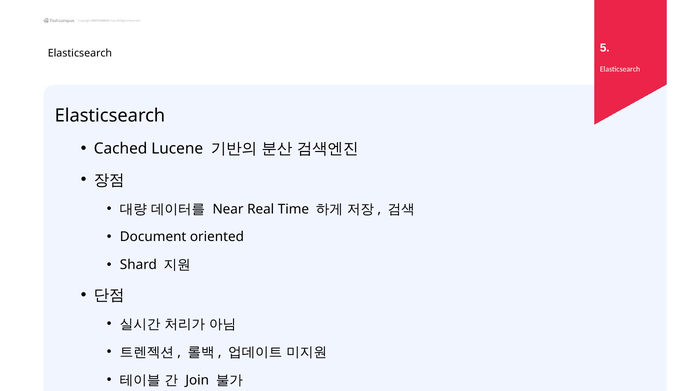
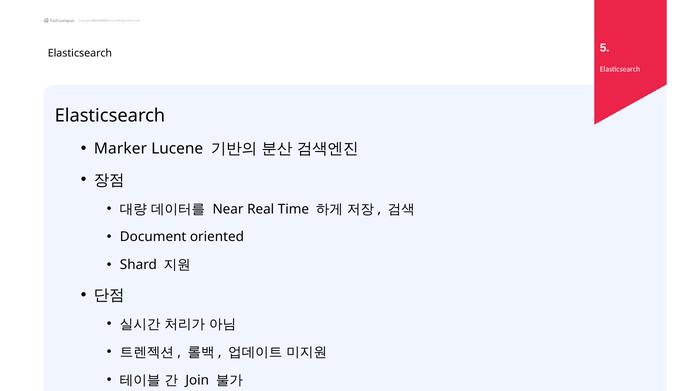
Cached: Cached -> Marker (120, 149)
